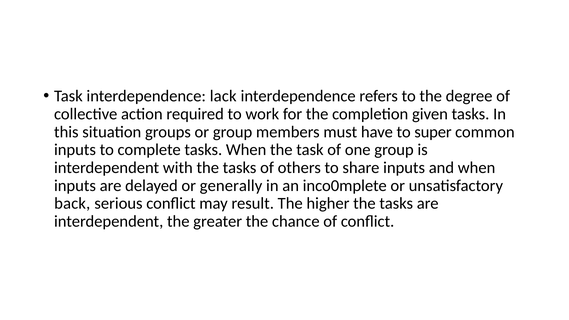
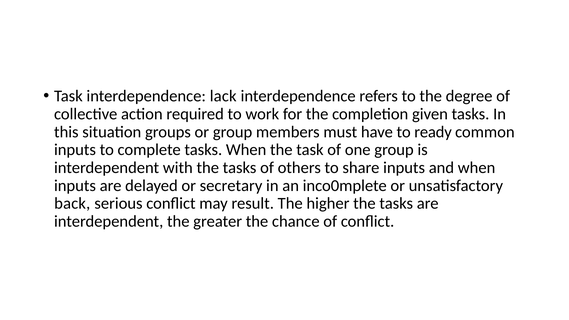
super: super -> ready (433, 132)
generally: generally -> secretary (231, 186)
